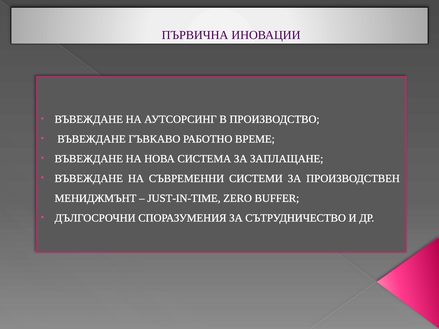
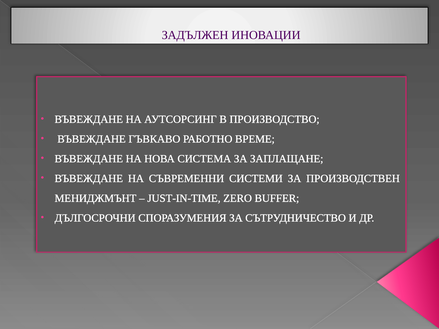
ПЪРВИЧНА: ПЪРВИЧНА -> ЗАДЪЛЖЕН (195, 35)
